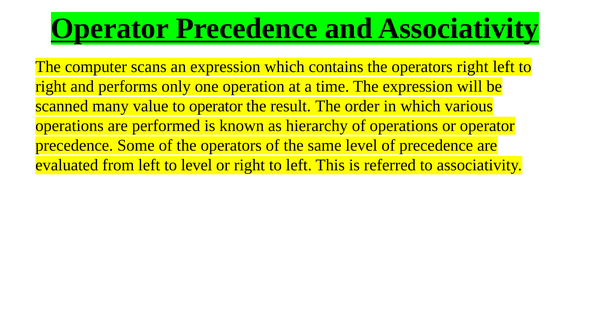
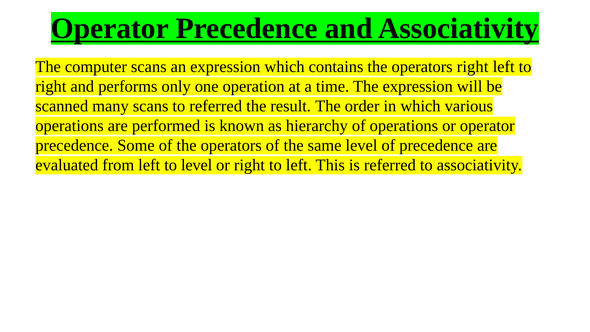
many value: value -> scans (151, 106)
to operator: operator -> referred (216, 106)
